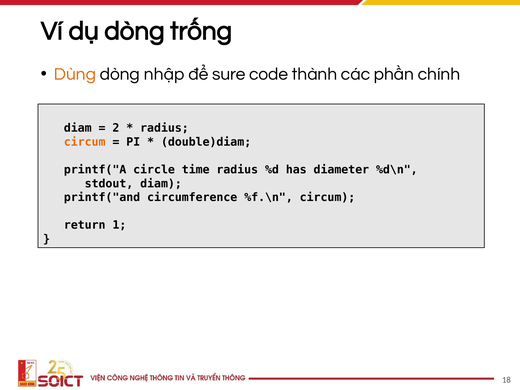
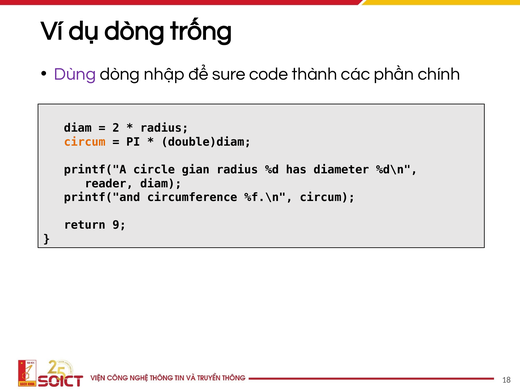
Dùng colour: orange -> purple (75, 74)
time: time -> gian (196, 170)
stdout: stdout -> reader (109, 184)
1: 1 -> 9 (119, 225)
